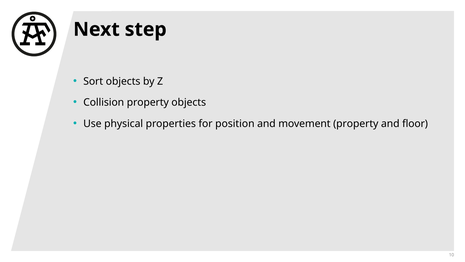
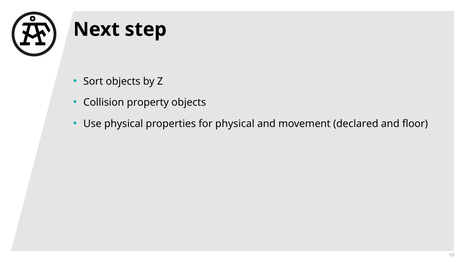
for position: position -> physical (235, 123)
movement property: property -> declared (356, 123)
